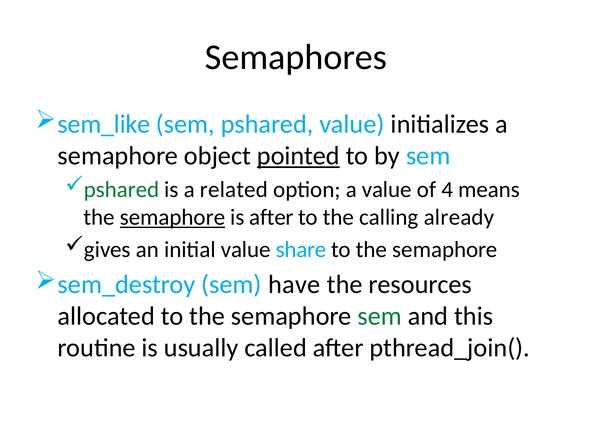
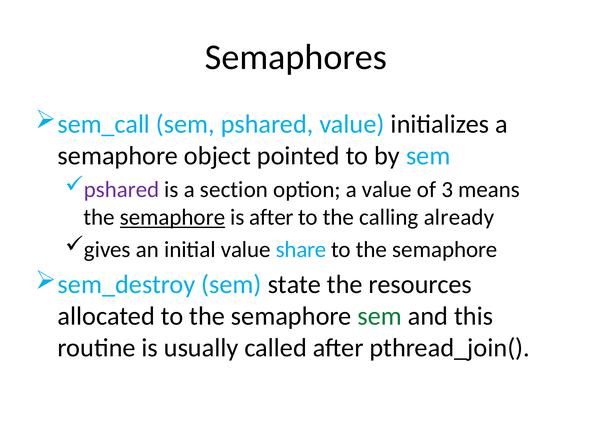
sem_like: sem_like -> sem_call (104, 124)
pointed underline: present -> none (298, 156)
pshared colour: green -> purple (122, 190)
related: related -> section (234, 190)
4: 4 -> 3 (447, 190)
have: have -> state (294, 285)
